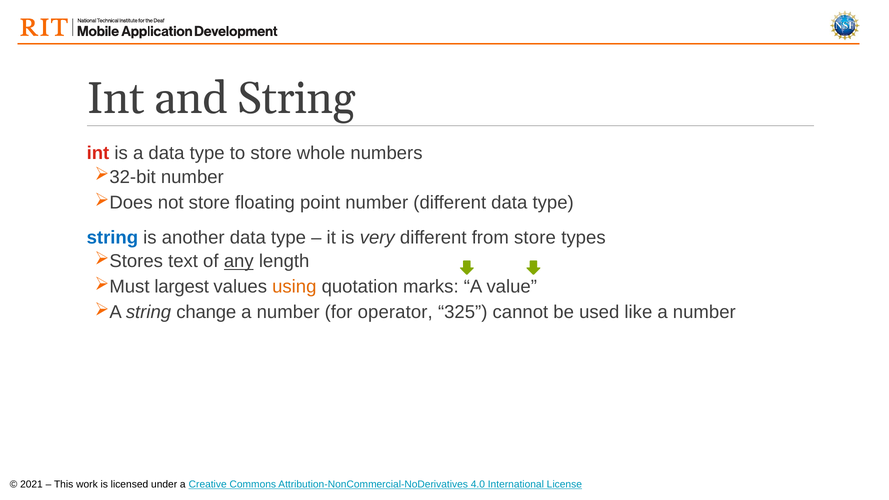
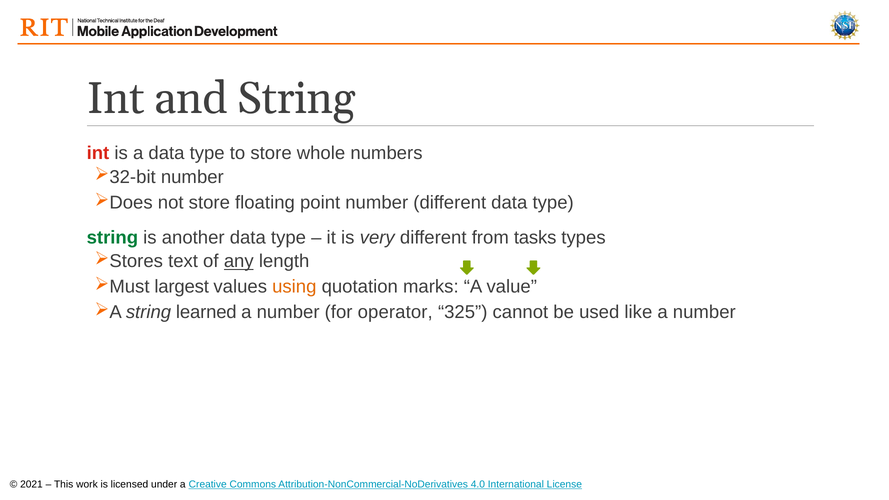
string colour: blue -> green (112, 237)
from store: store -> tasks (535, 237)
change: change -> learned (206, 312)
